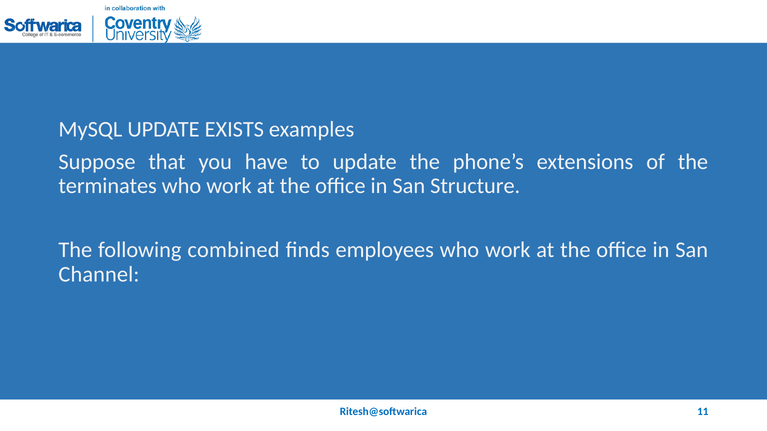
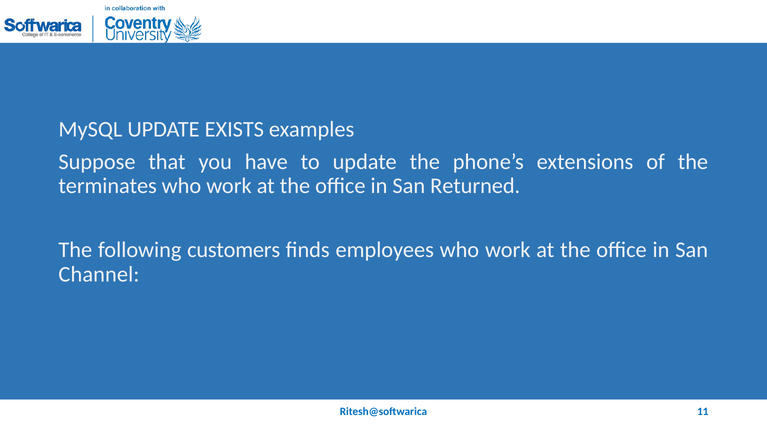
Structure: Structure -> Returned (475, 186)
combined: combined -> customers (234, 250)
